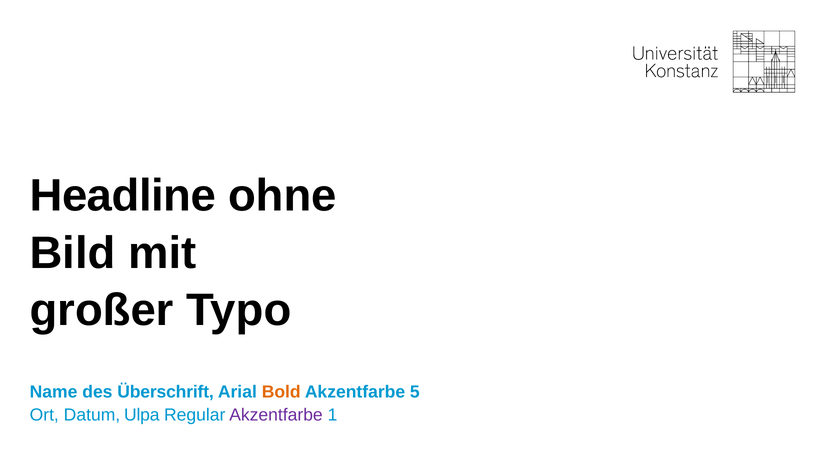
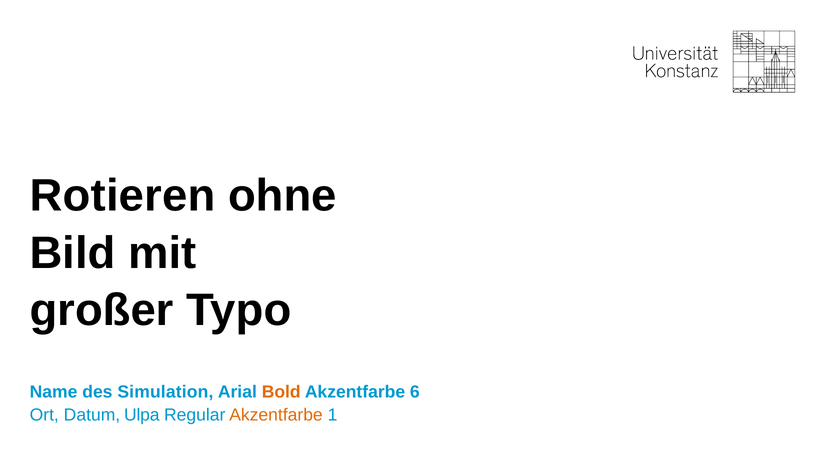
Headline: Headline -> Rotieren (123, 196)
Überschrift: Überschrift -> Simulation (165, 392)
5: 5 -> 6 (415, 392)
Akzentfarbe colour: purple -> orange (276, 415)
